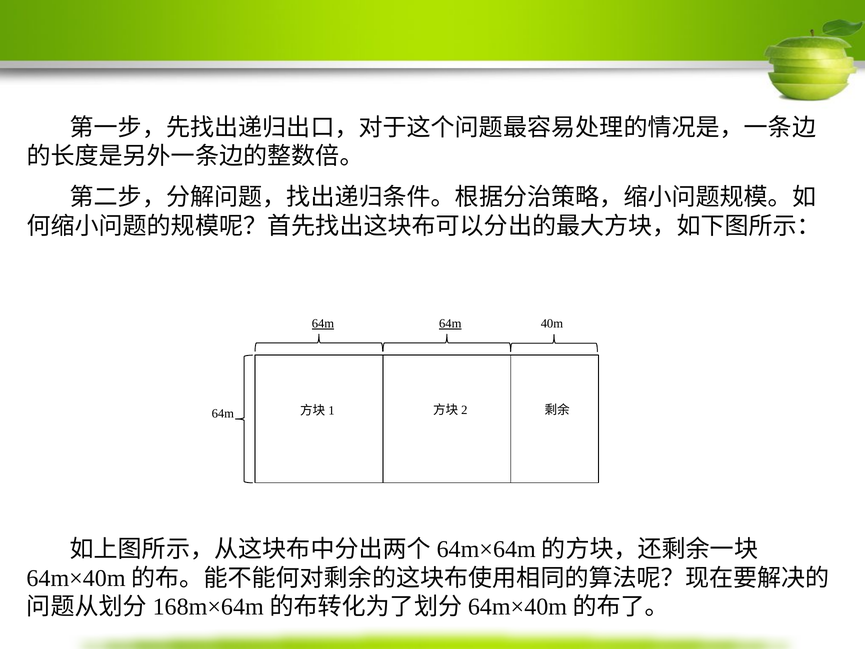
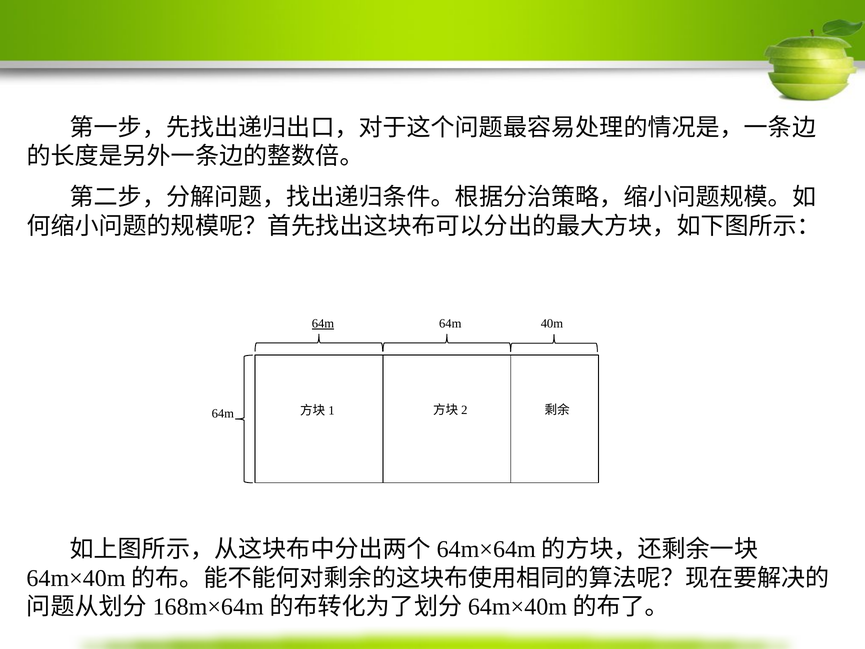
64m underline: present -> none (450, 324)
